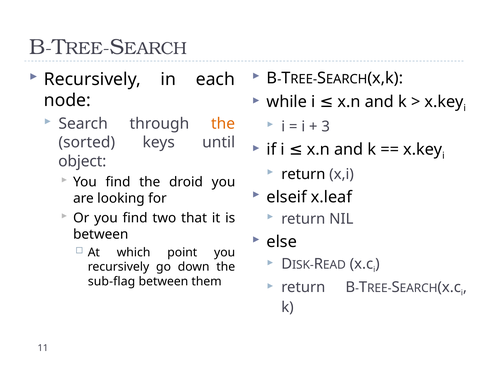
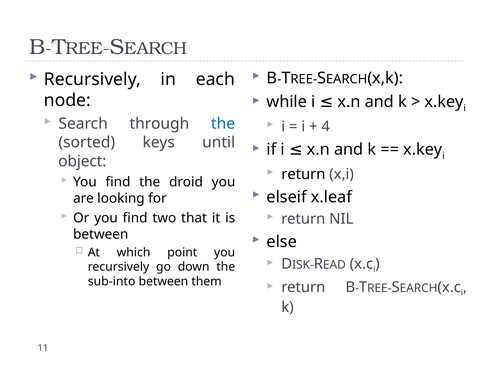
the colour: orange -> blue (223, 124)
3: 3 -> 4 (326, 127)
sub-flag: sub-flag -> sub-into (112, 282)
